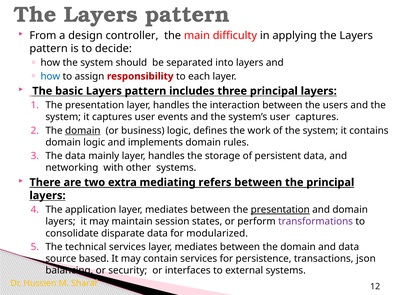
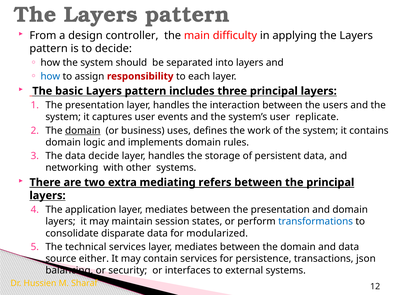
user captures: captures -> replicate (317, 117)
business logic: logic -> uses (179, 131)
data mainly: mainly -> decide (104, 156)
presentation underline: present -> none (280, 210)
transformations colour: purple -> blue (316, 222)
based: based -> either (94, 259)
